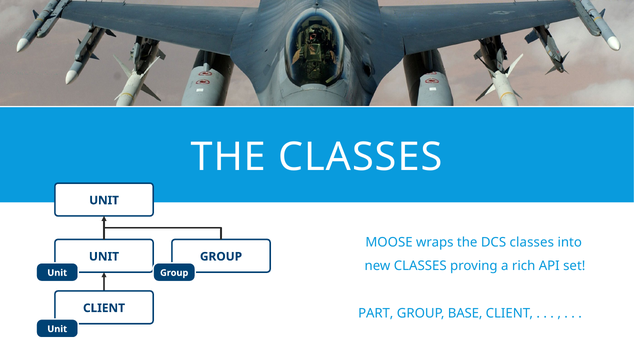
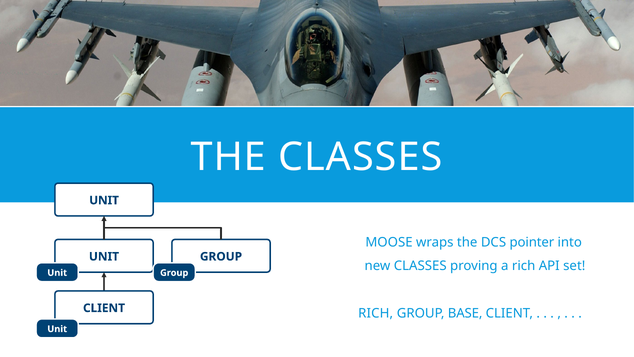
DCS classes: classes -> pointer (532, 242)
PART: PART -> RICH (376, 313)
